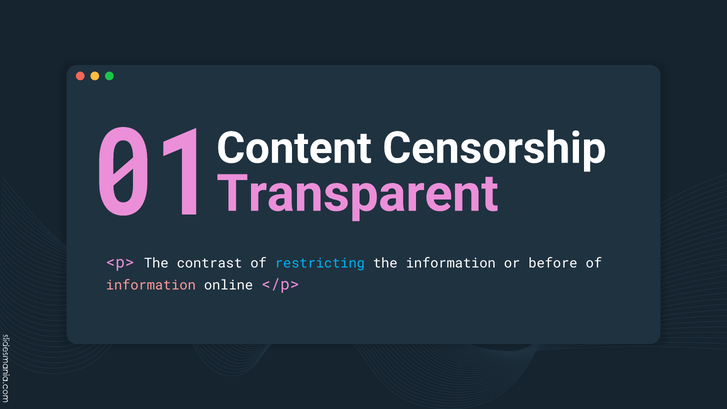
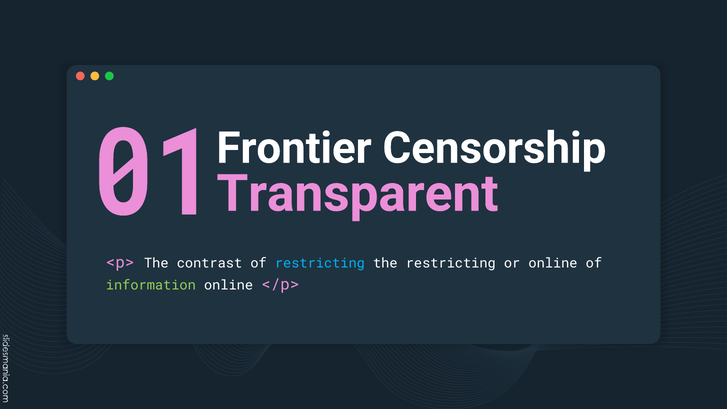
Content: Content -> Frontier (294, 148)
the information: information -> restricting (451, 263)
or before: before -> online (553, 263)
information colour: pink -> light green (151, 285)
